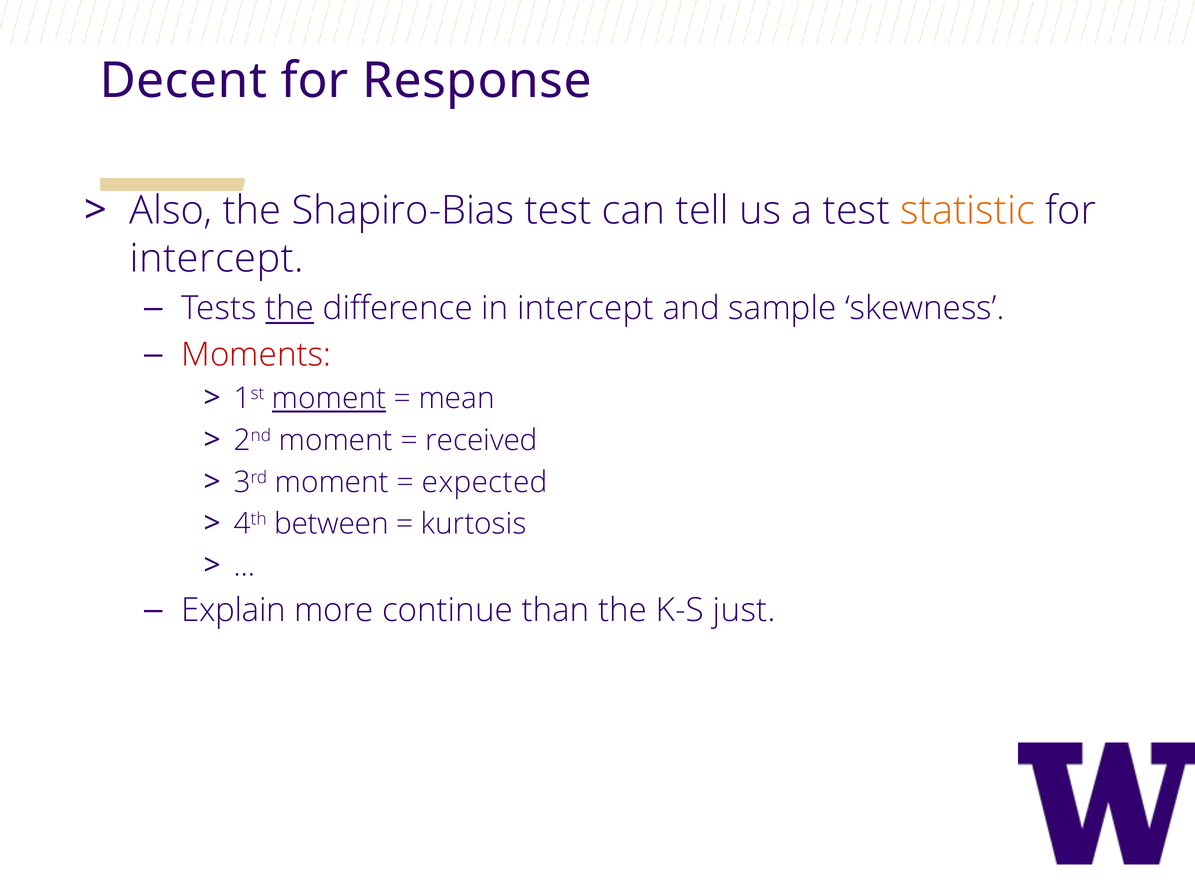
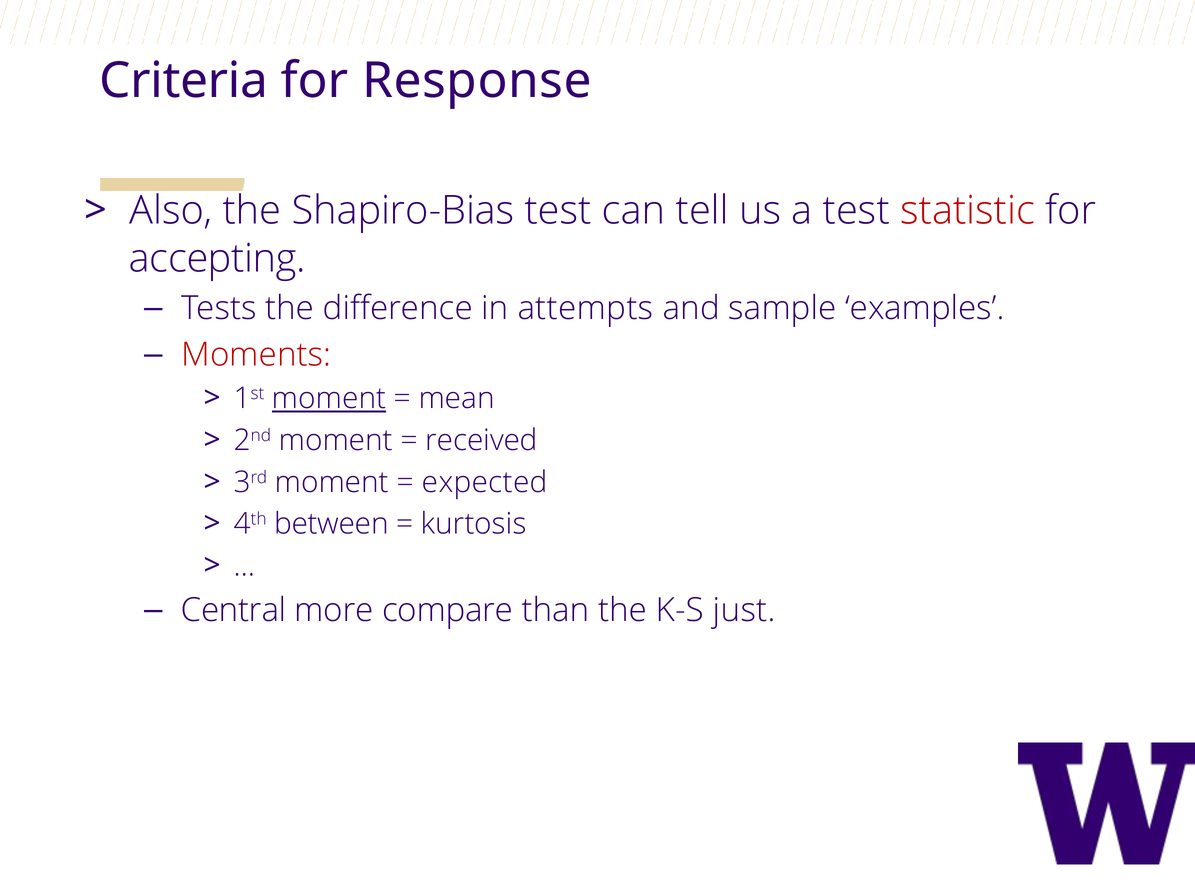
Decent: Decent -> Criteria (184, 81)
statistic colour: orange -> red (968, 211)
intercept: intercept -> accepting (217, 259)
the underline: present -> none (290, 309)
in intercept: intercept -> attempts (585, 309)
skewness: skewness -> examples (925, 309)
Explain: Explain -> Central (234, 611)
continue: continue -> compare (448, 611)
